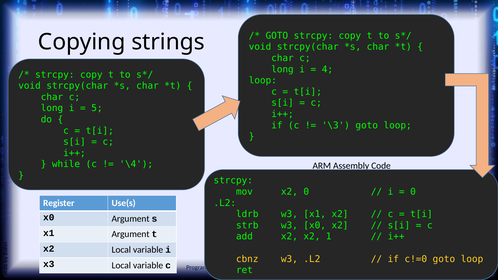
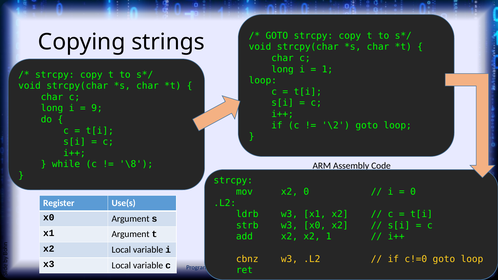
4: 4 -> 1 (327, 69)
5: 5 -> 9 (97, 108)
\3: \3 -> \2 (336, 125)
\4: \4 -> \8 (136, 164)
